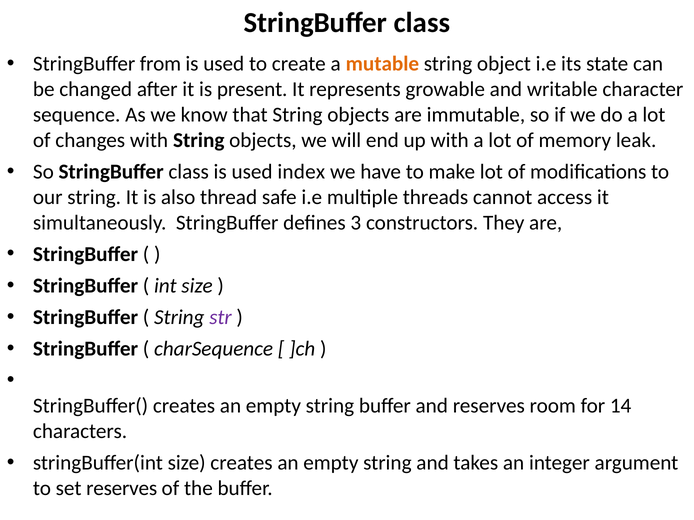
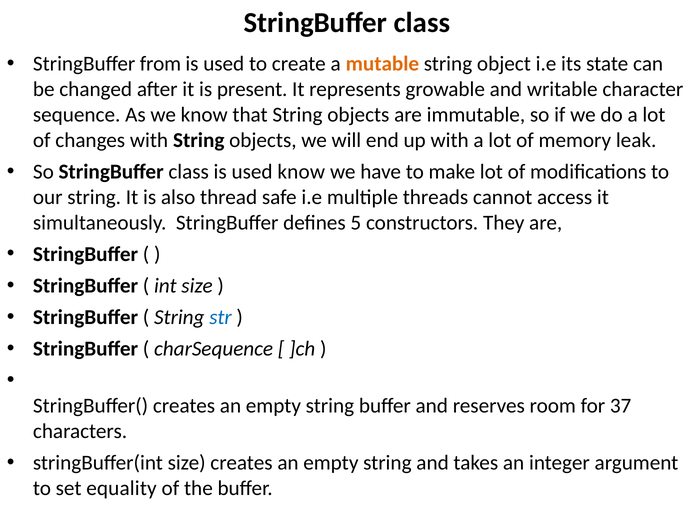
used index: index -> know (301, 172)
3: 3 -> 5 (356, 223)
str colour: purple -> blue (221, 318)
14: 14 -> 37 (621, 406)
set reserves: reserves -> equality (121, 489)
